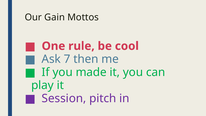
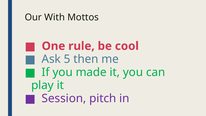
Gain: Gain -> With (55, 17)
7: 7 -> 5 (67, 59)
